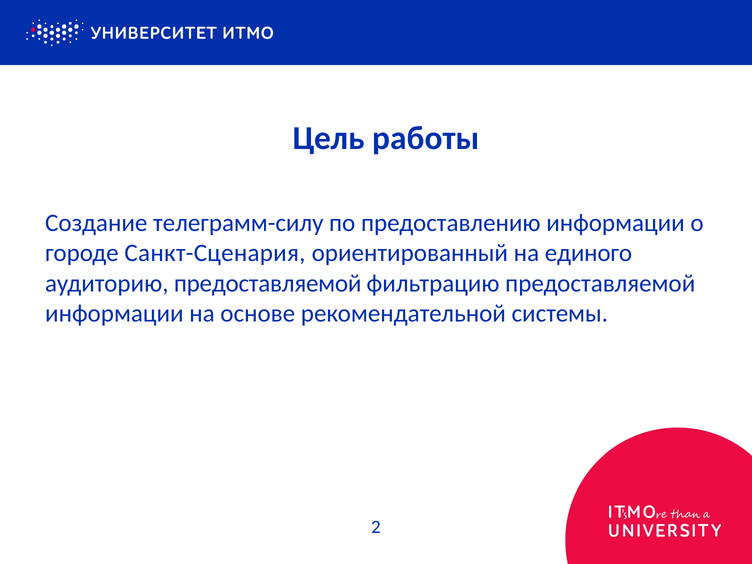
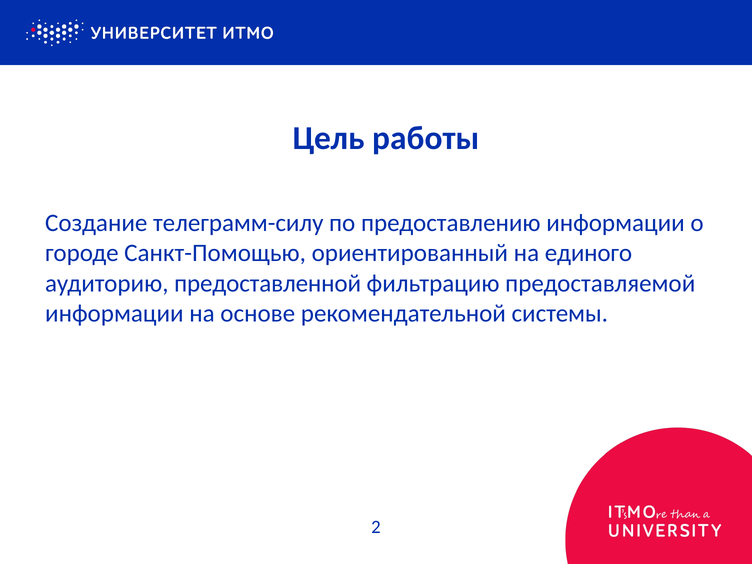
Санкт-Сценария: Санкт-Сценария -> Санкт-Помощью (215, 253)
аудиторию предоставляемой: предоставляемой -> предоставленной (268, 283)
